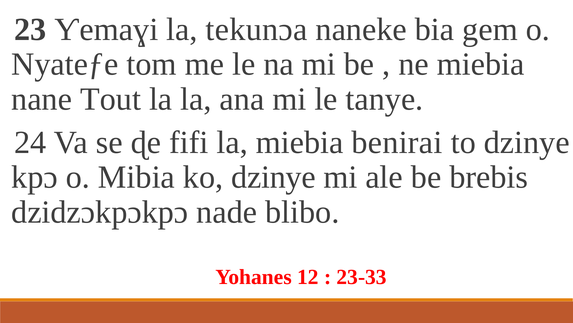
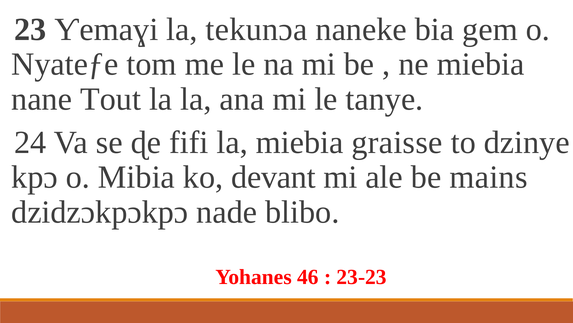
benirai: benirai -> graisse (397, 142)
ko dzinye: dzinye -> devant (273, 177)
brebis: brebis -> mains (488, 177)
12: 12 -> 46 (308, 277)
23-33: 23-33 -> 23-23 (362, 277)
